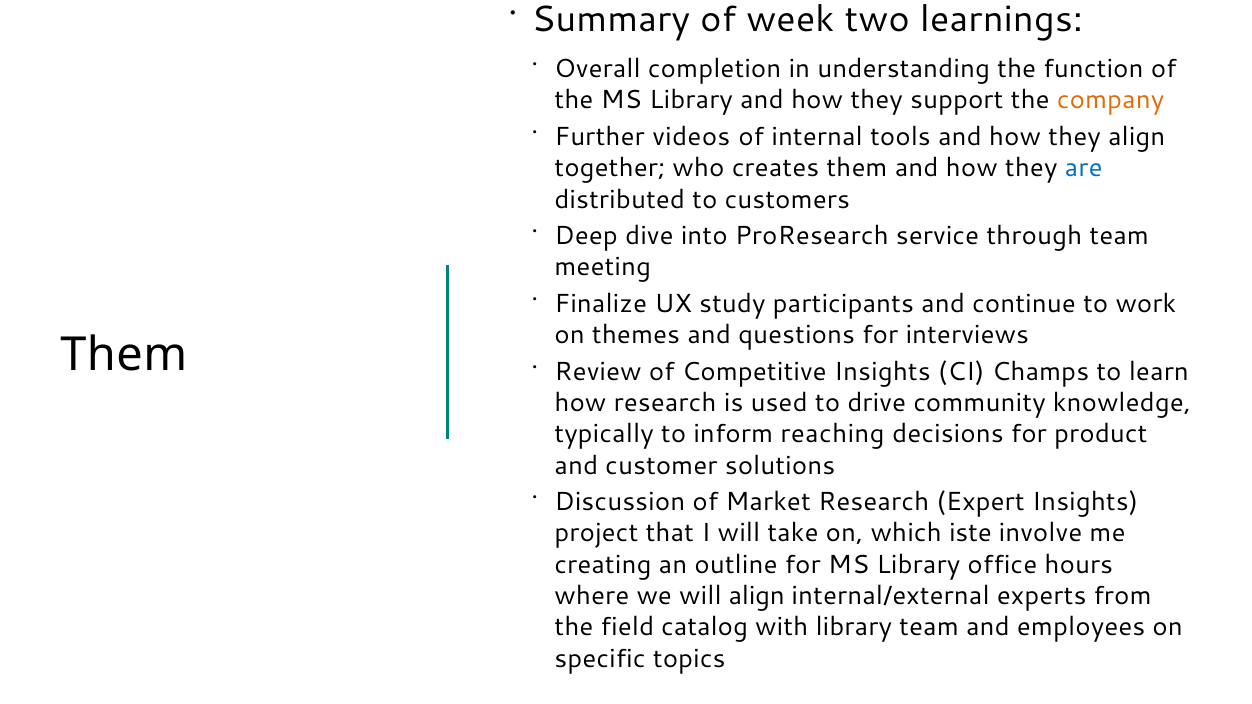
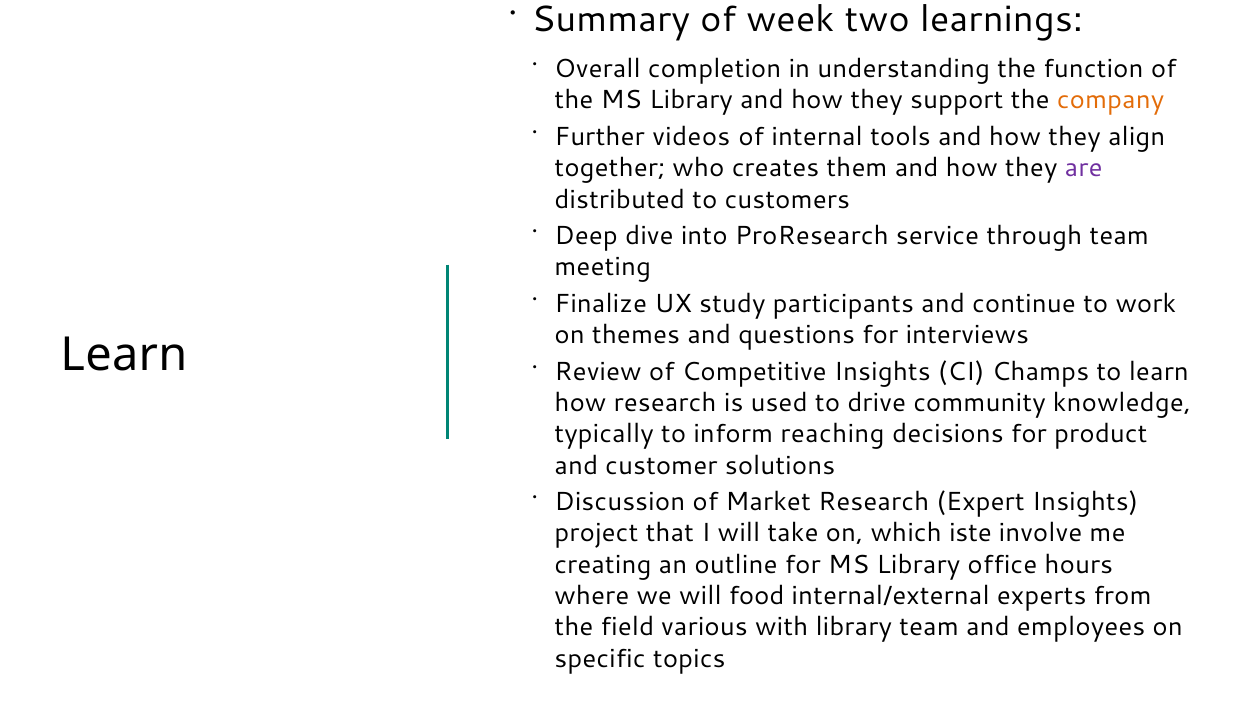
are colour: blue -> purple (1084, 168)
Them: Them -> Learn (124, 355)
will align: align -> food (757, 596)
catalog: catalog -> various (705, 627)
